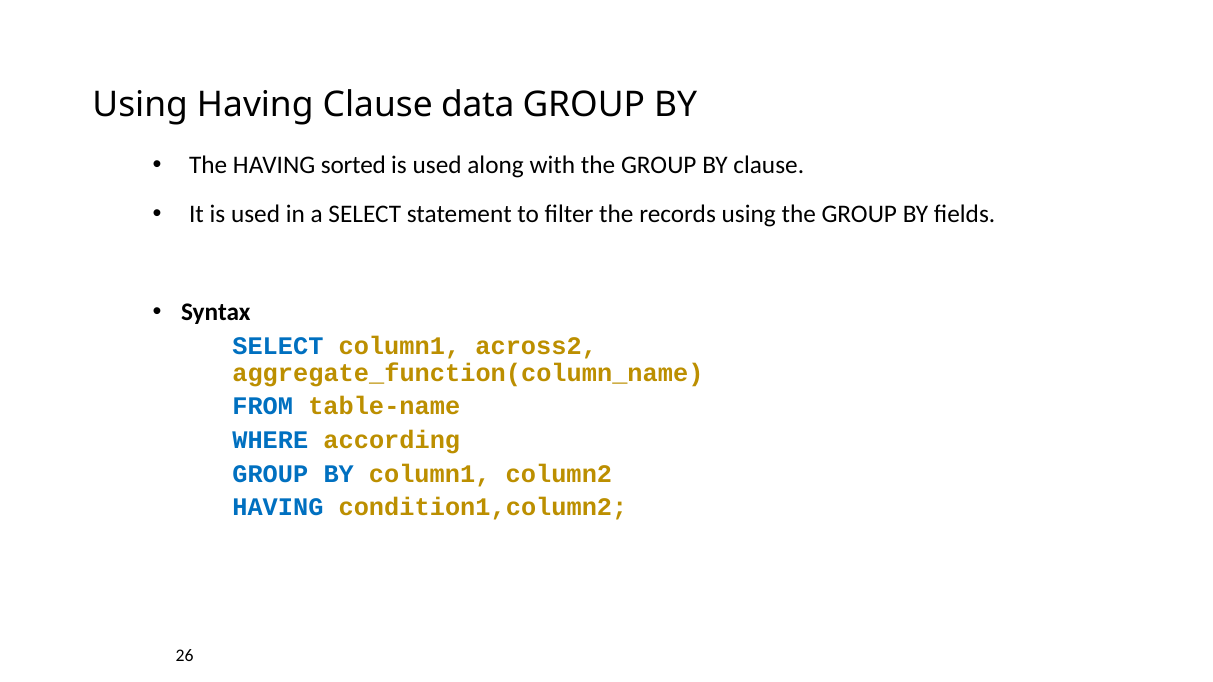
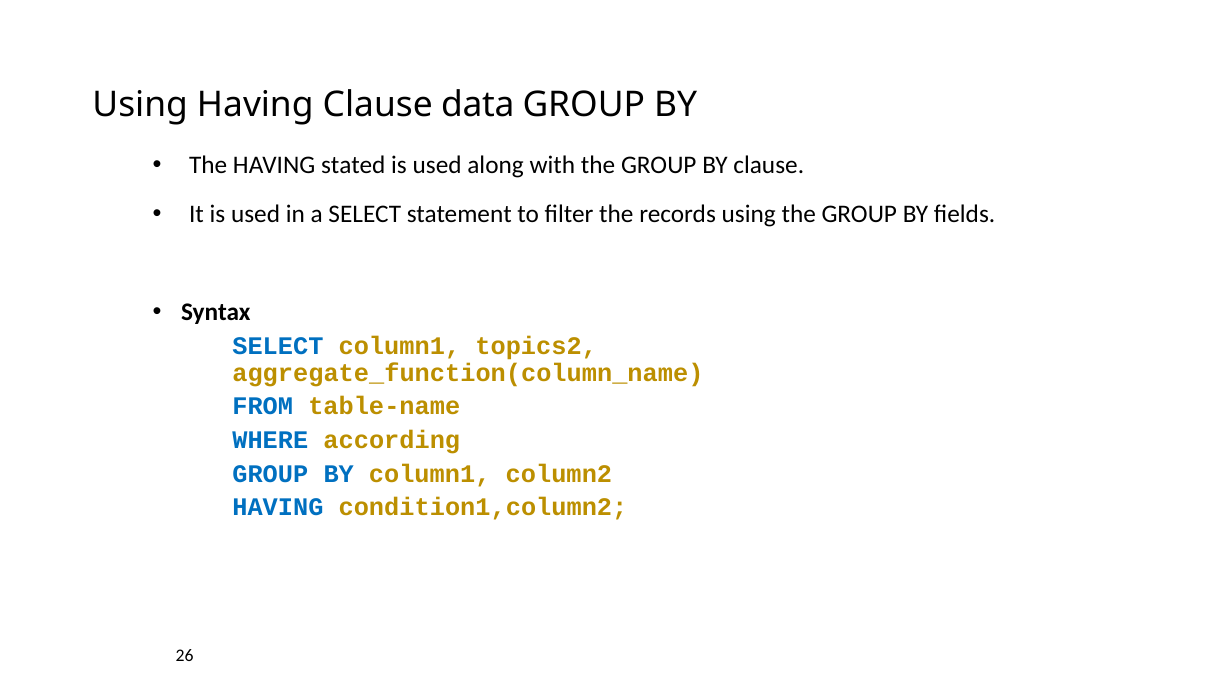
sorted: sorted -> stated (353, 166)
across2: across2 -> topics2 (536, 346)
